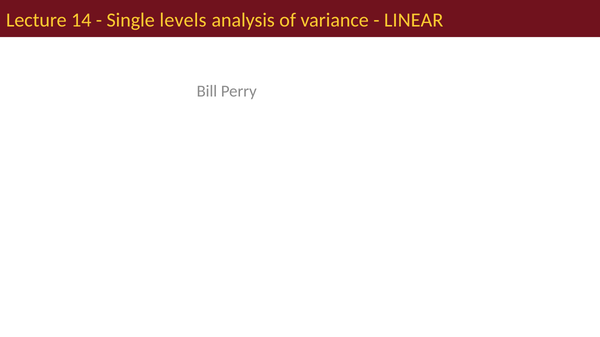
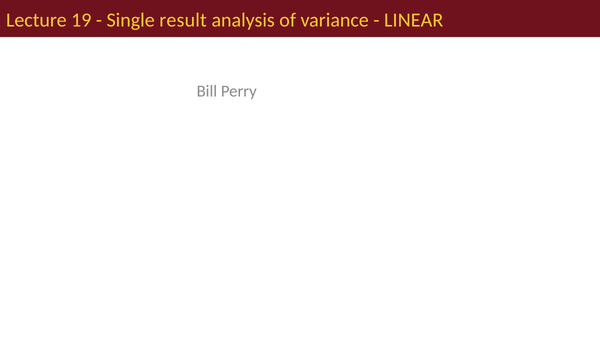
14: 14 -> 19 (81, 20)
levels: levels -> result (183, 20)
